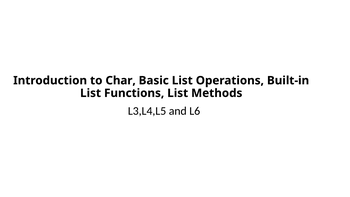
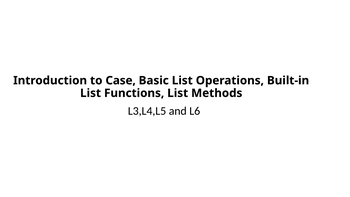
Char: Char -> Case (121, 80)
